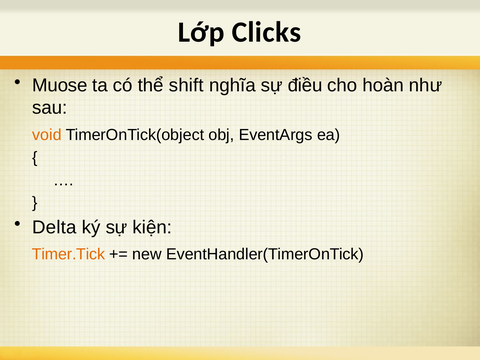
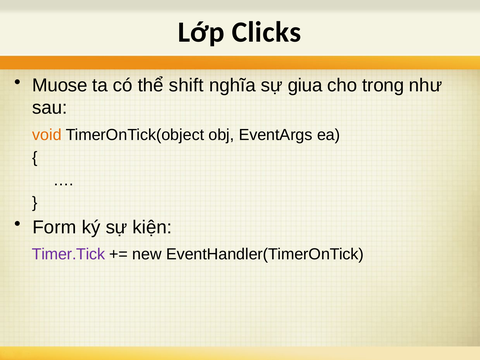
điều: điều -> giua (305, 85)
hoàn: hoàn -> trong (383, 85)
Delta: Delta -> Form (54, 227)
Timer.Tick colour: orange -> purple (69, 254)
